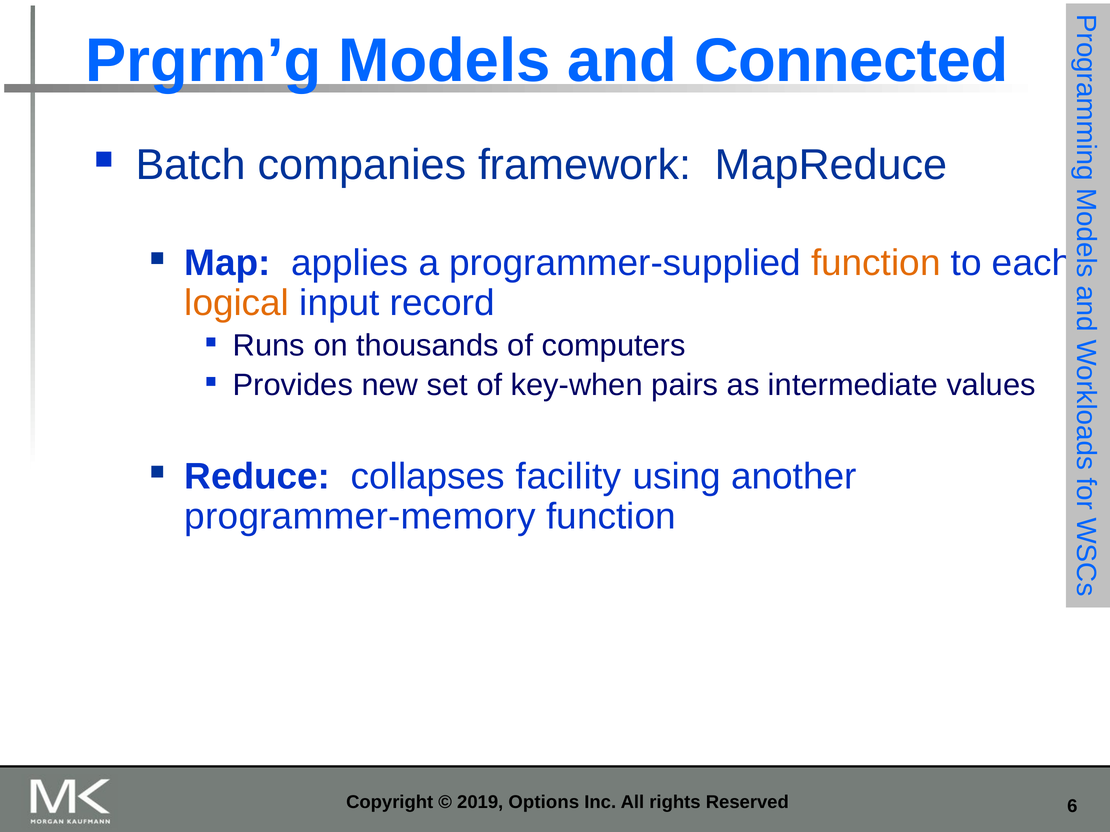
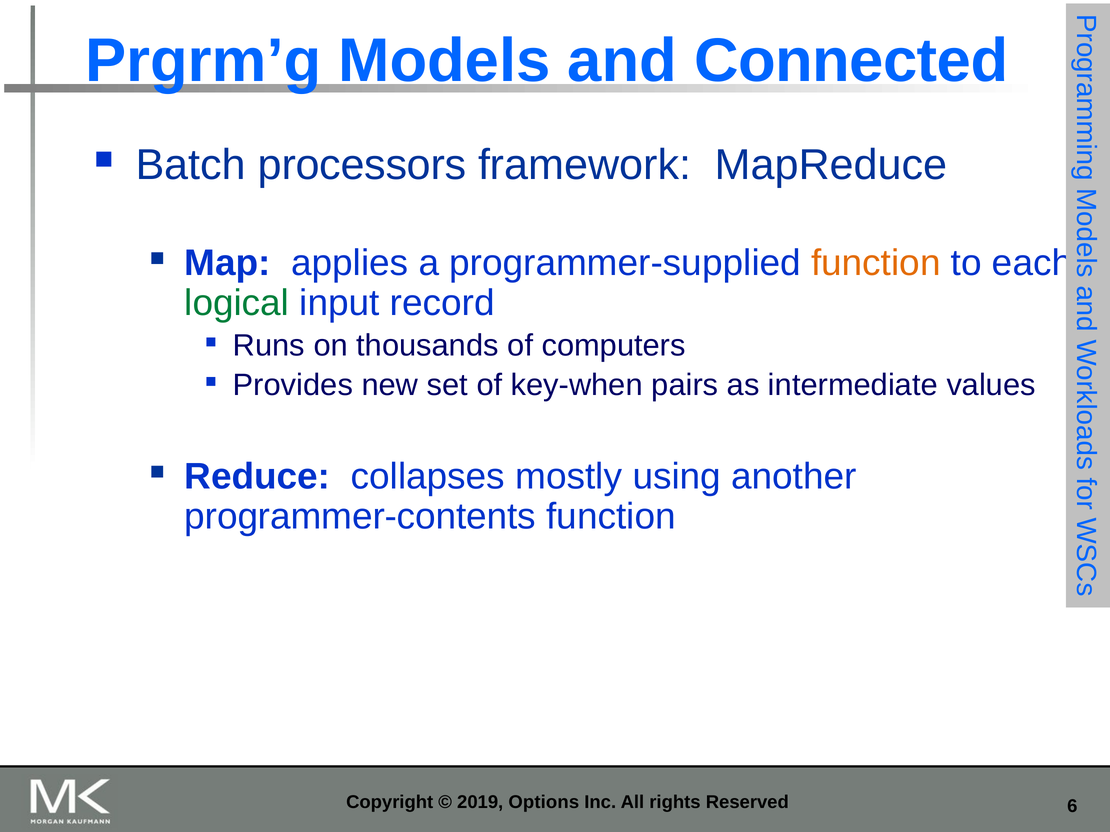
companies: companies -> processors (362, 165)
logical colour: orange -> green (237, 303)
facility: facility -> mostly (569, 477)
programmer-memory: programmer-memory -> programmer-contents (360, 517)
